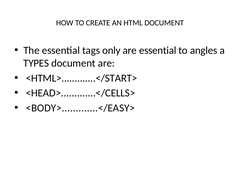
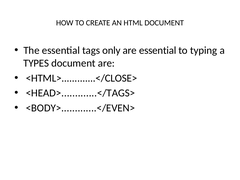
angles: angles -> typing (204, 50)
<HTML>.............</START>: <HTML>.............</START> -> <HTML>.............</CLOSE> (81, 78)
<HEAD>.............</CELLS>: <HEAD>.............</CELLS> -> <HEAD>.............</TAGS> (80, 93)
<BODY>.............</EASY>: <BODY>.............</EASY> -> <BODY>.............</EVEN> (80, 108)
